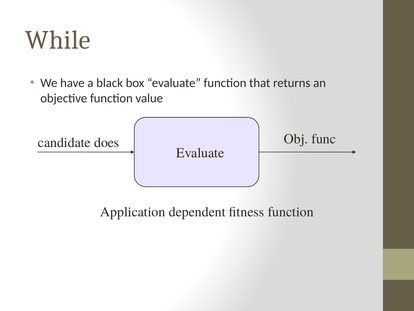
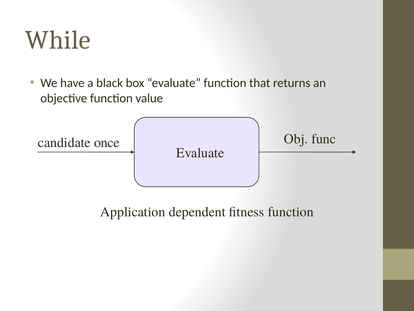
does: does -> once (107, 142)
